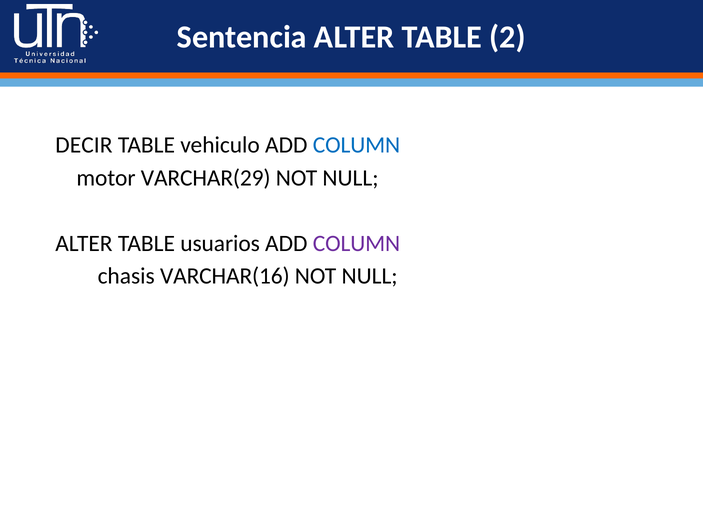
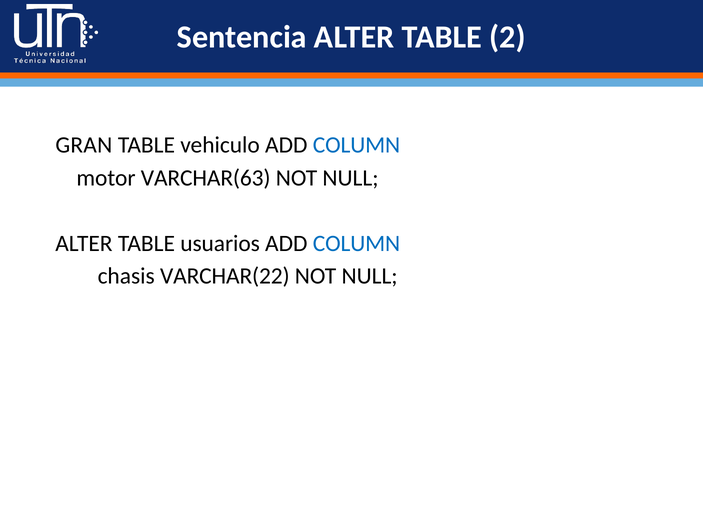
DECIR: DECIR -> GRAN (84, 145)
VARCHAR(29: VARCHAR(29 -> VARCHAR(63 (206, 178)
COLUMN colour: purple -> blue (356, 244)
VARCHAR(16: VARCHAR(16 -> VARCHAR(22 (225, 276)
